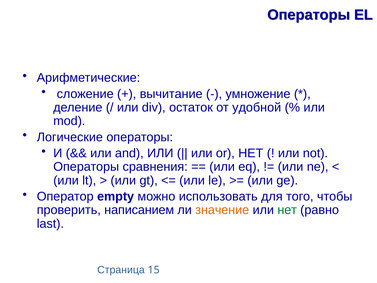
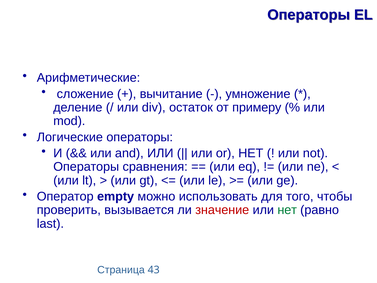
удобной: удобной -> примеру (257, 107)
написанием: написанием -> вызывается (139, 210)
значение colour: orange -> red (222, 210)
15: 15 -> 43 (154, 270)
